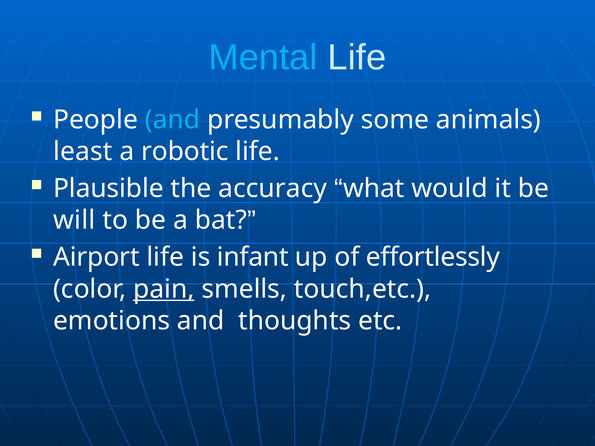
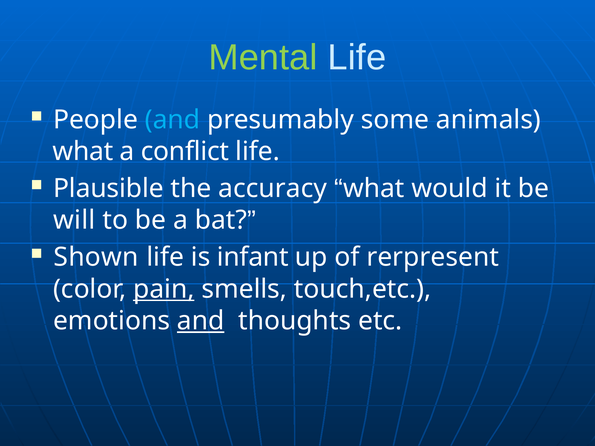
Mental colour: light blue -> light green (263, 58)
least: least -> what (83, 152)
robotic: robotic -> conflict (185, 152)
Airport: Airport -> Shown (96, 257)
effortlessly: effortlessly -> rerpresent (433, 257)
and underline: none -> present (201, 321)
